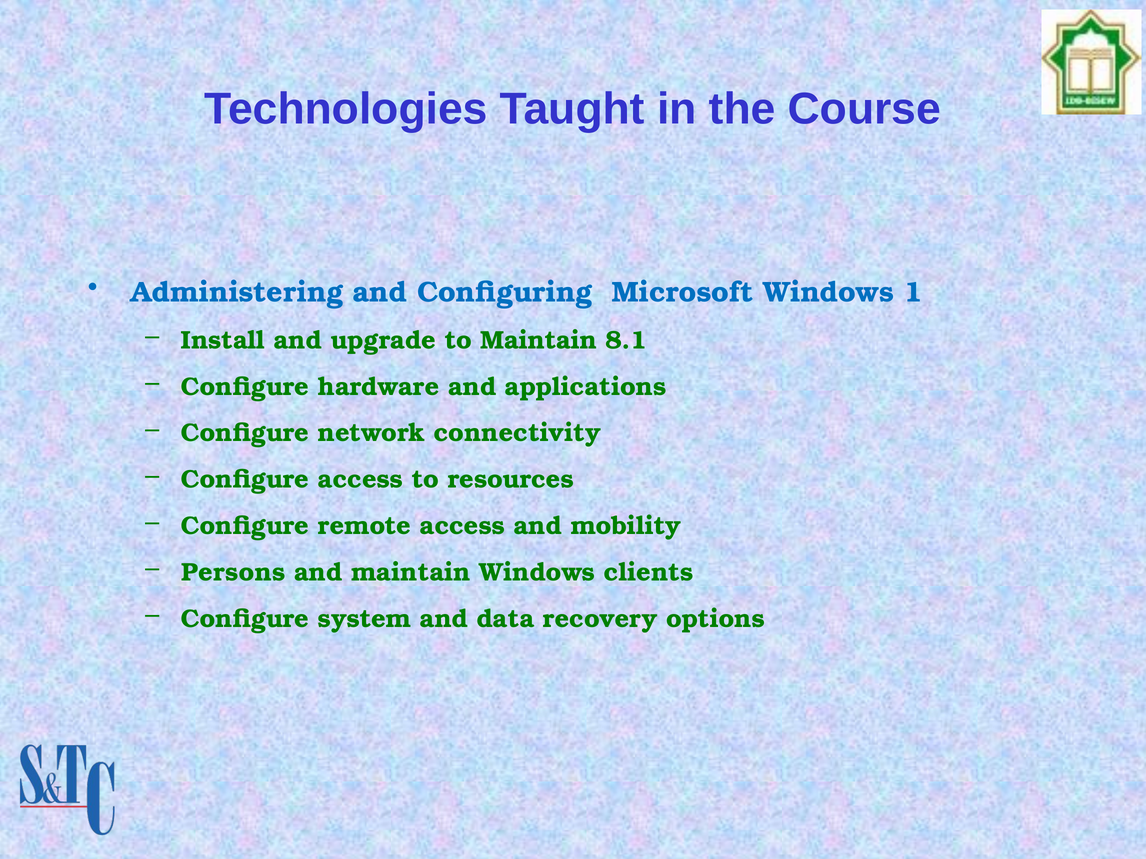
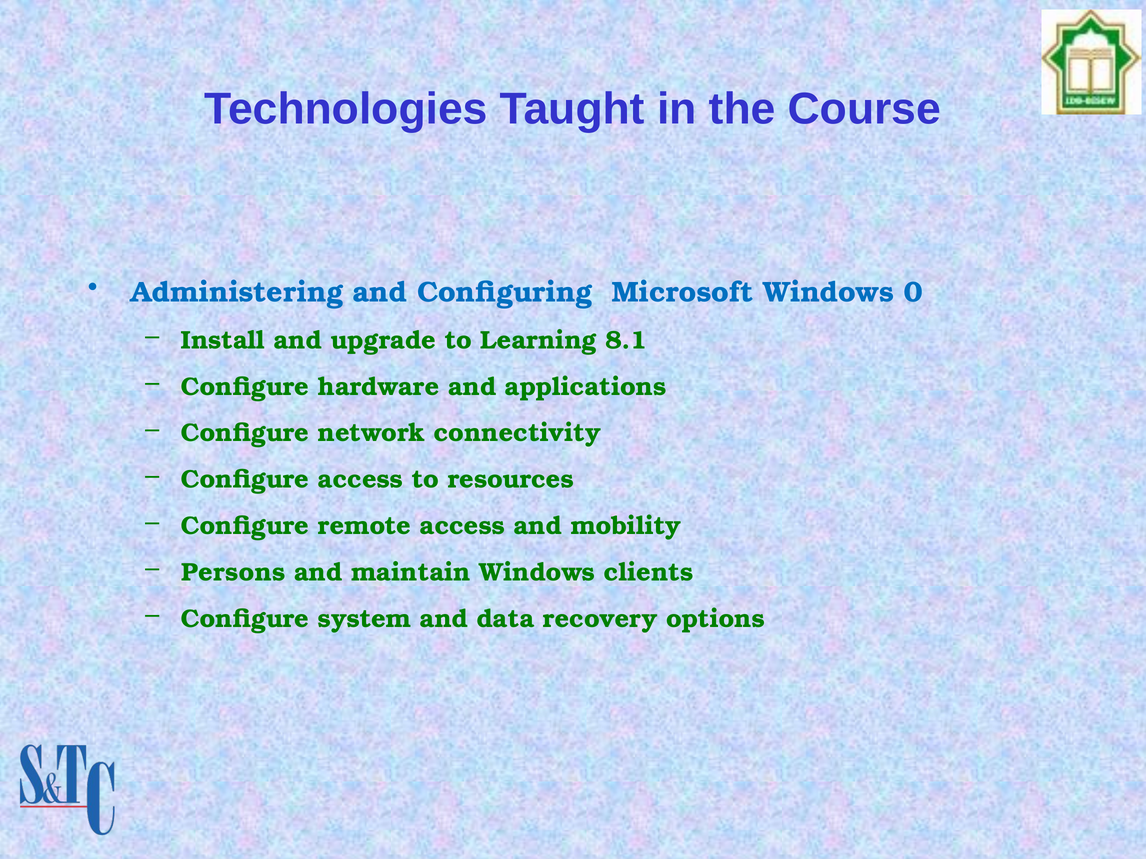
1: 1 -> 0 (913, 292)
to Maintain: Maintain -> Learning (539, 340)
